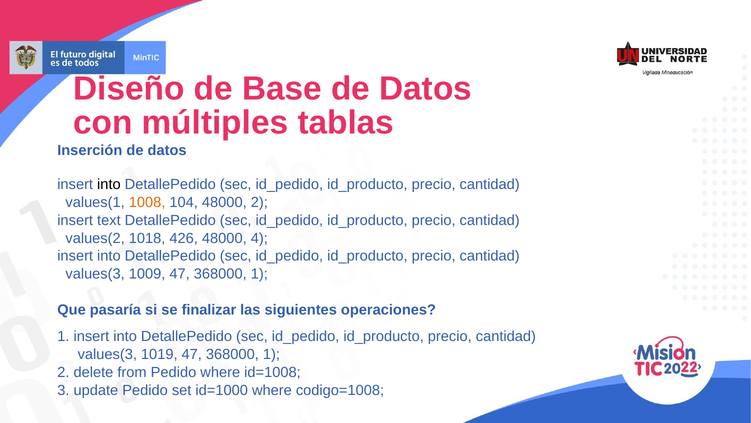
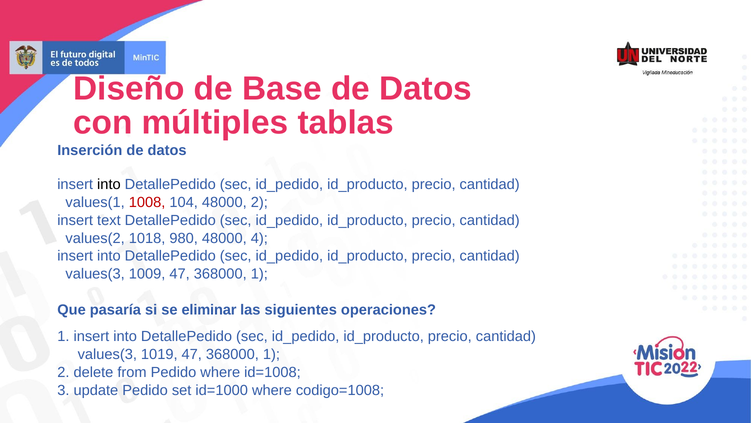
1008 colour: orange -> red (147, 202)
426: 426 -> 980 (184, 238)
finalizar: finalizar -> eliminar (209, 309)
